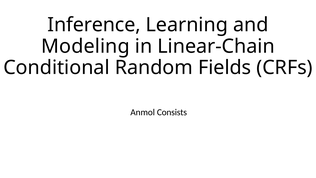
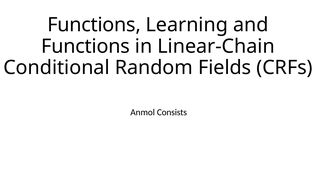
Inference: Inference -> Functions (94, 25)
Modeling: Modeling -> Functions (86, 46)
